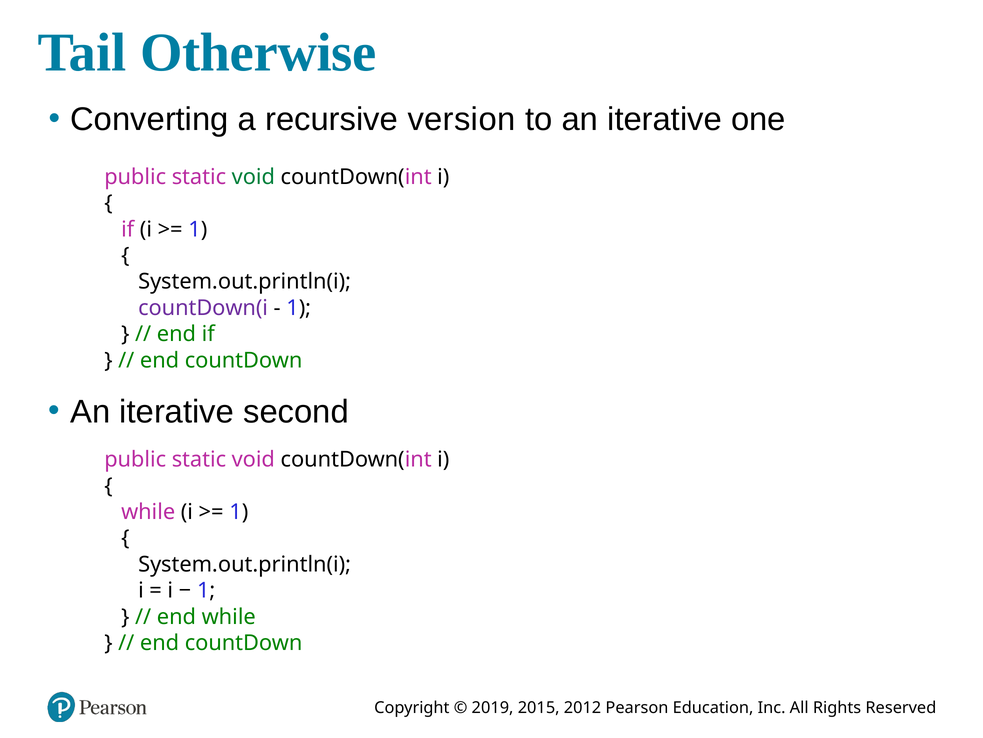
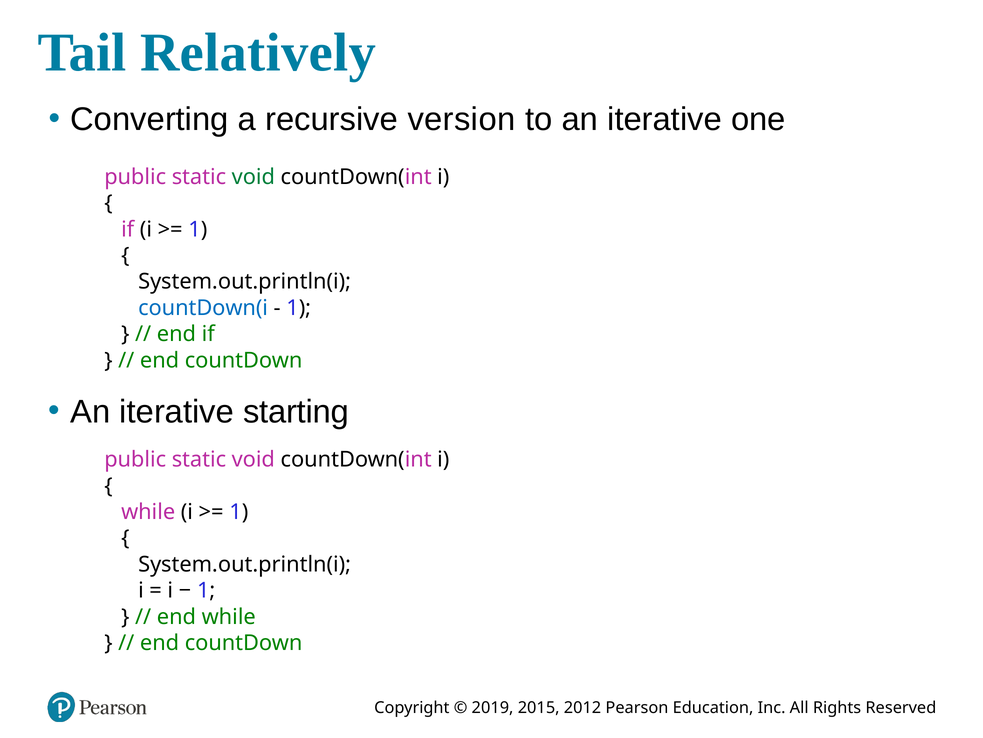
Otherwise: Otherwise -> Relatively (258, 53)
countDown(i colour: purple -> blue (203, 308)
second: second -> starting (296, 411)
